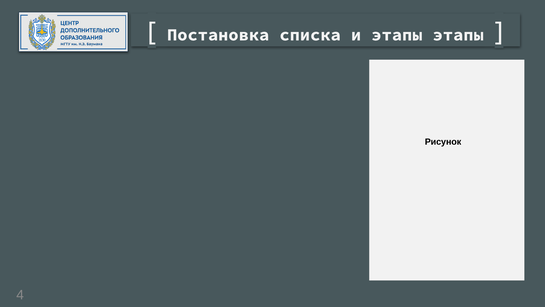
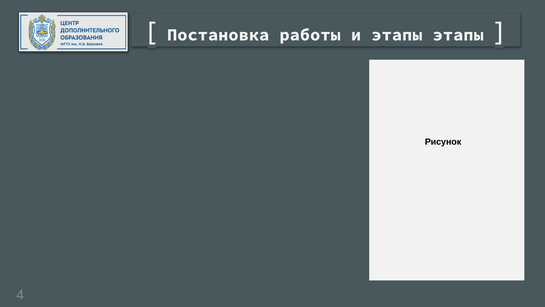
списка: списка -> работы (310, 35)
